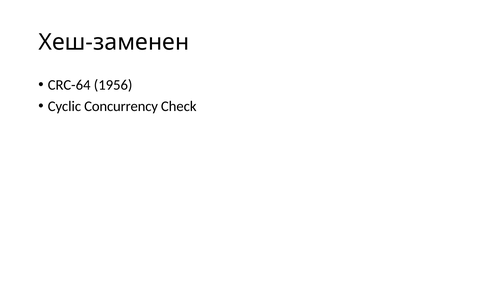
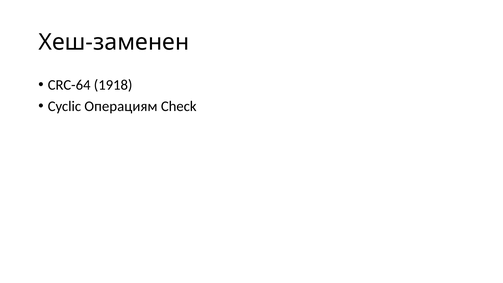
1956: 1956 -> 1918 (113, 85)
Concurrency: Concurrency -> Операциям (121, 106)
